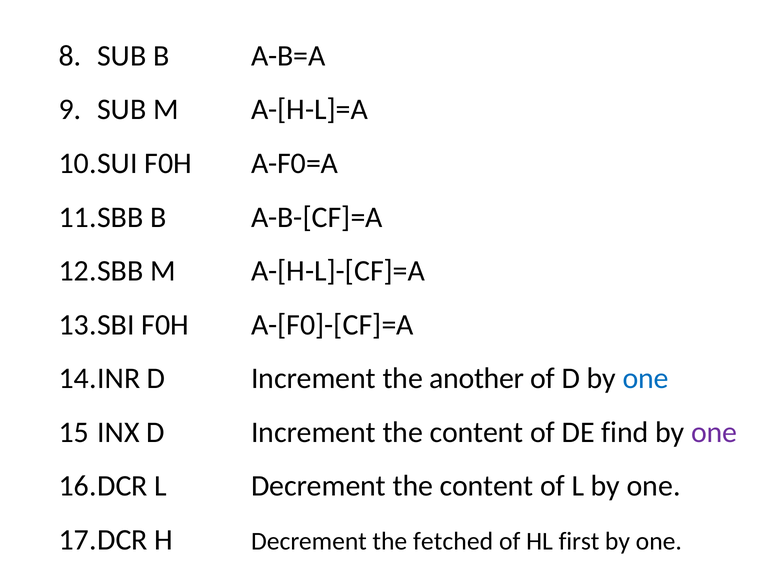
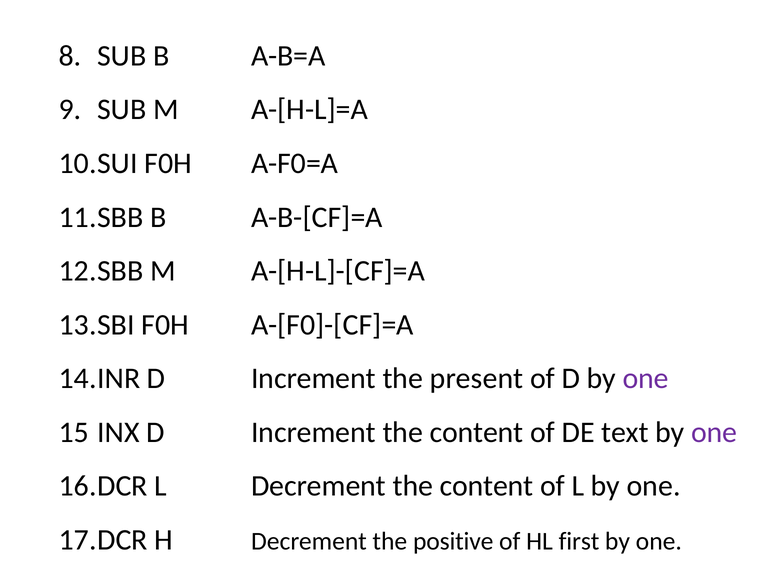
another: another -> present (477, 379)
one colour: blue -> purple (646, 379)
find: find -> text (625, 433)
fetched: fetched -> positive (453, 542)
